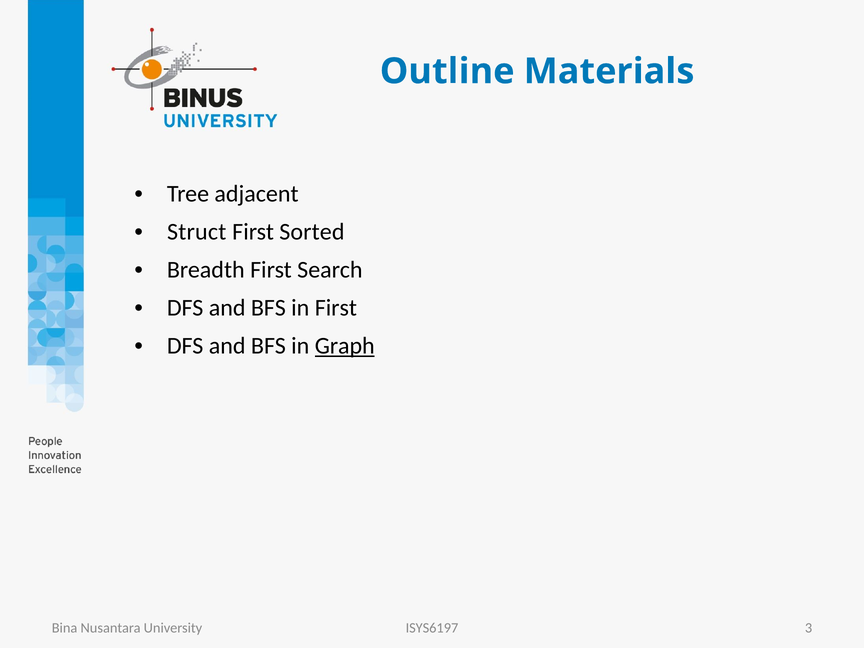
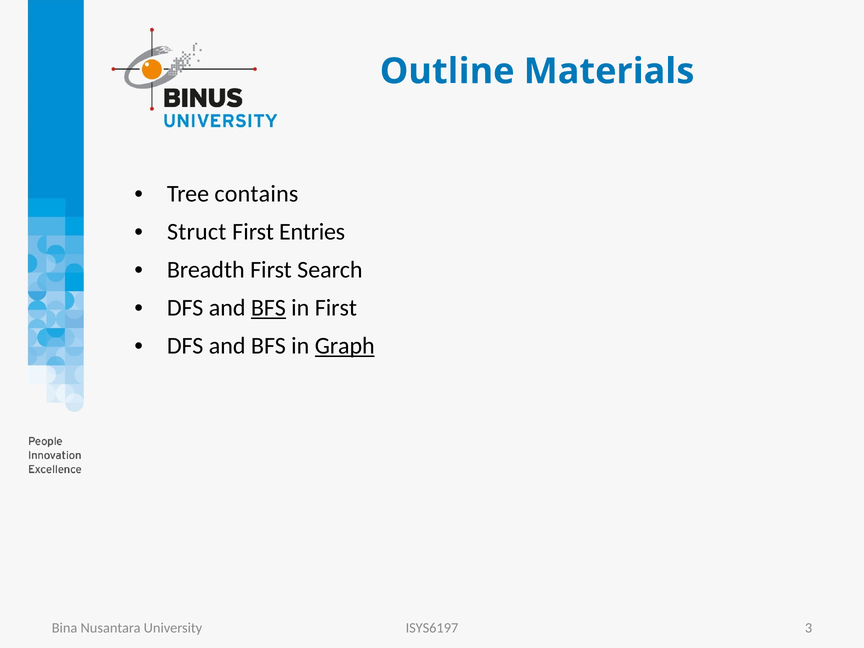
adjacent: adjacent -> contains (256, 194)
Sorted: Sorted -> Entries (312, 232)
BFS underline: none -> present (268, 308)
